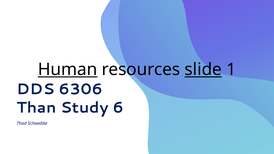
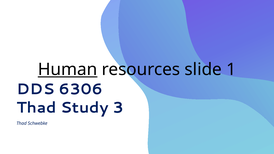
slide underline: present -> none (203, 70)
Than: Than -> Thad (36, 108)
6: 6 -> 3 (118, 108)
